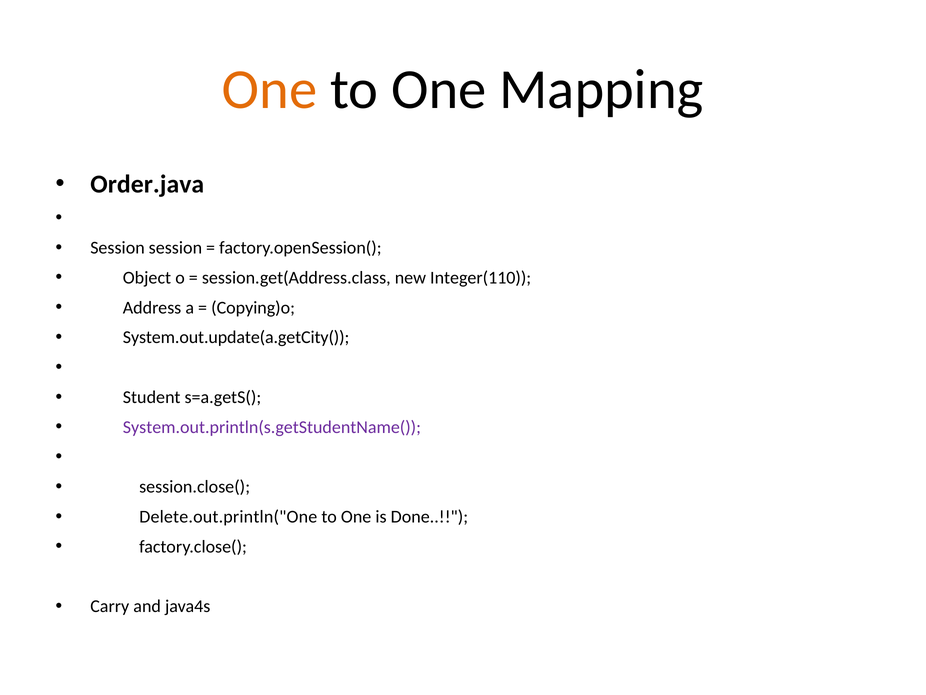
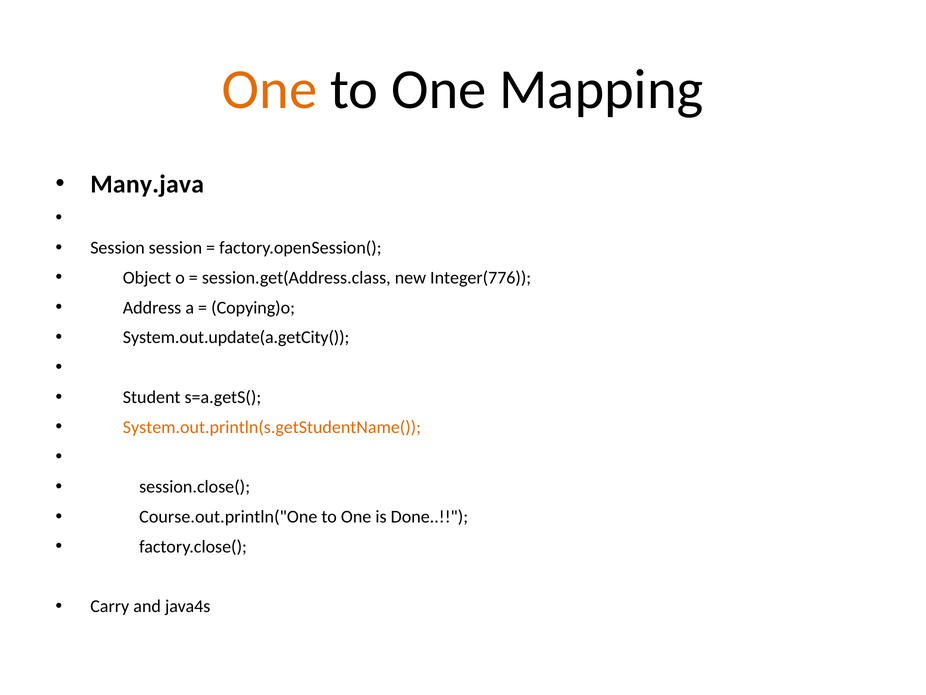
Order.java: Order.java -> Many.java (147, 184)
Integer(110: Integer(110 -> Integer(776 (481, 278)
System.out.println(s.getStudentName( colour: purple -> orange (272, 427)
Delete.out.println("One: Delete.out.println("One -> Course.out.println("One (228, 516)
